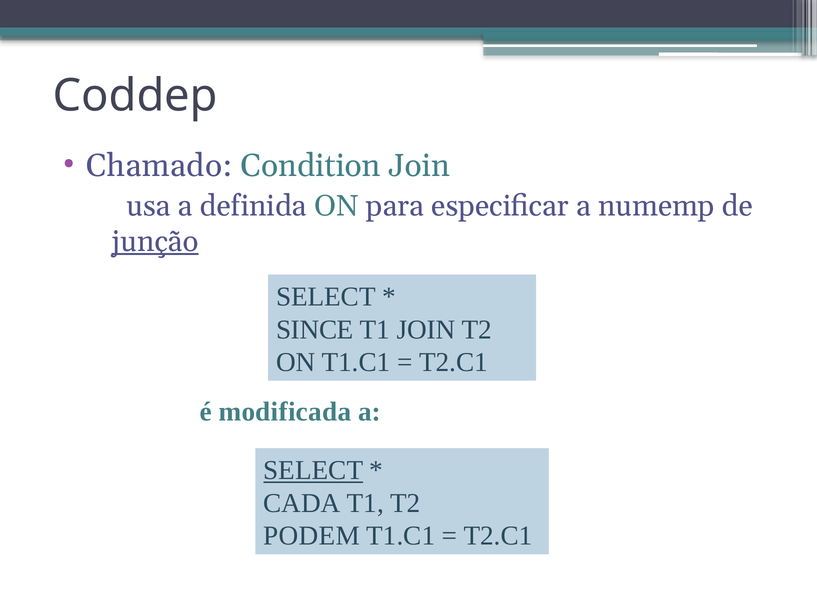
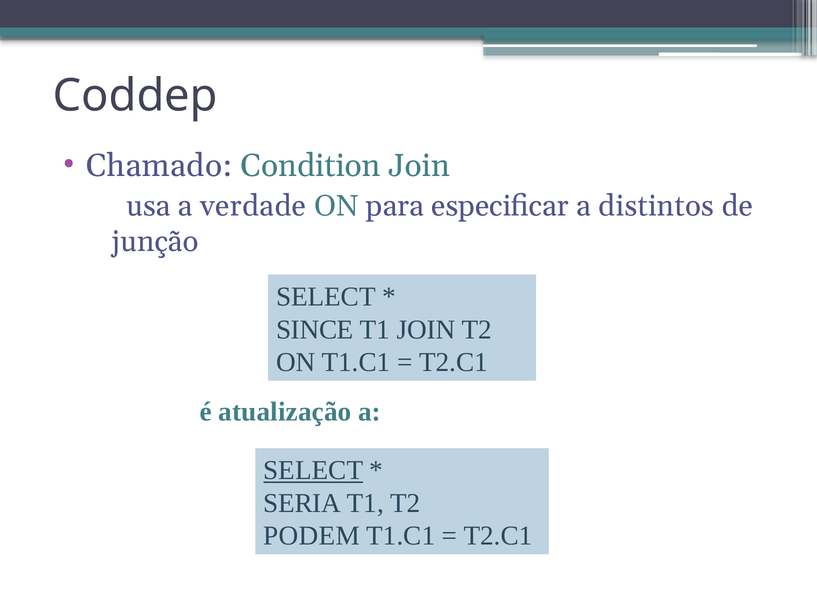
definida: definida -> verdade (253, 206)
numemp: numemp -> distintos (656, 206)
junção underline: present -> none (155, 241)
modificada: modificada -> atualização (285, 412)
CADA: CADA -> SERIA (302, 503)
